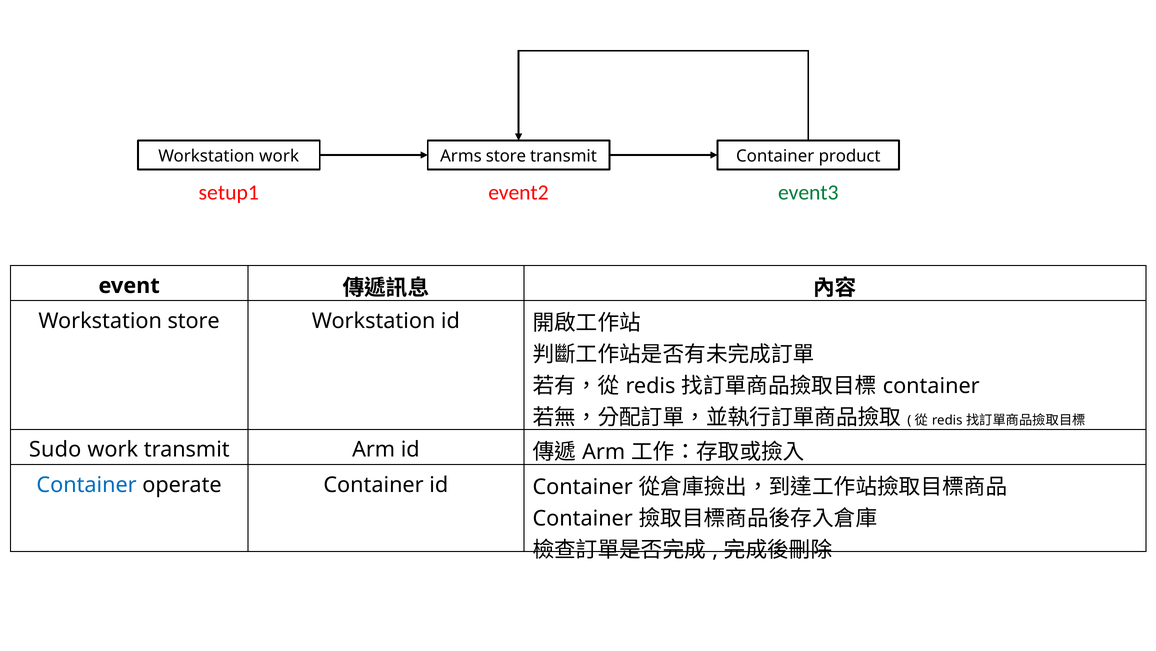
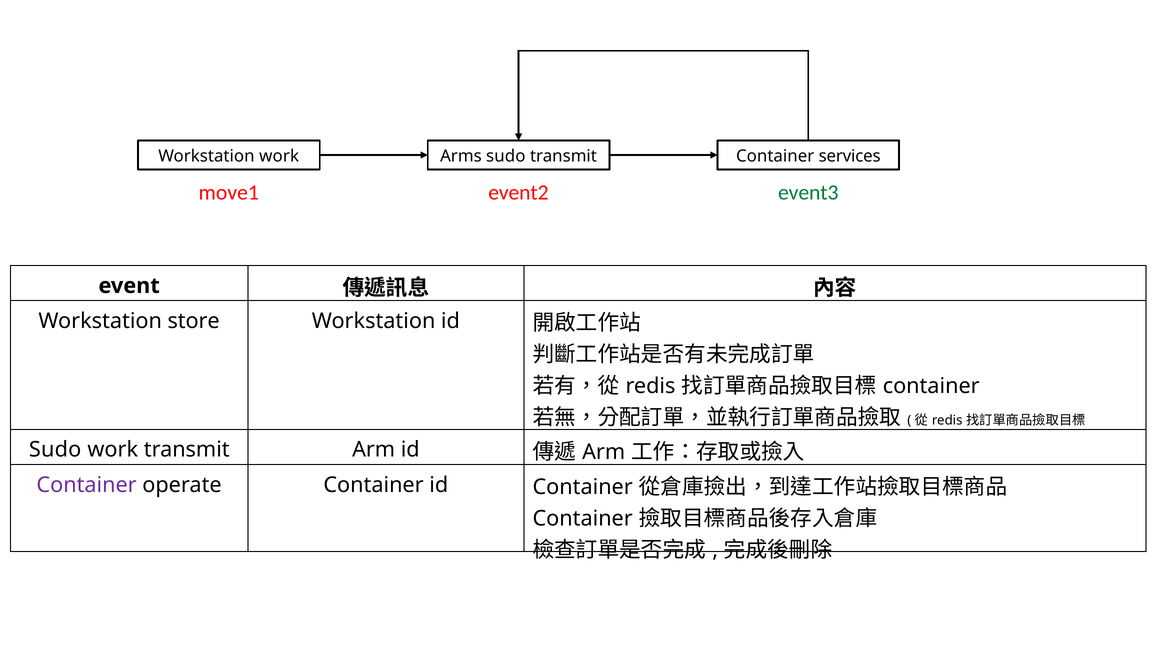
Arms store: store -> sudo (506, 156)
product: product -> services (850, 156)
setup1: setup1 -> move1 (229, 192)
Container colour: blue -> purple (87, 484)
